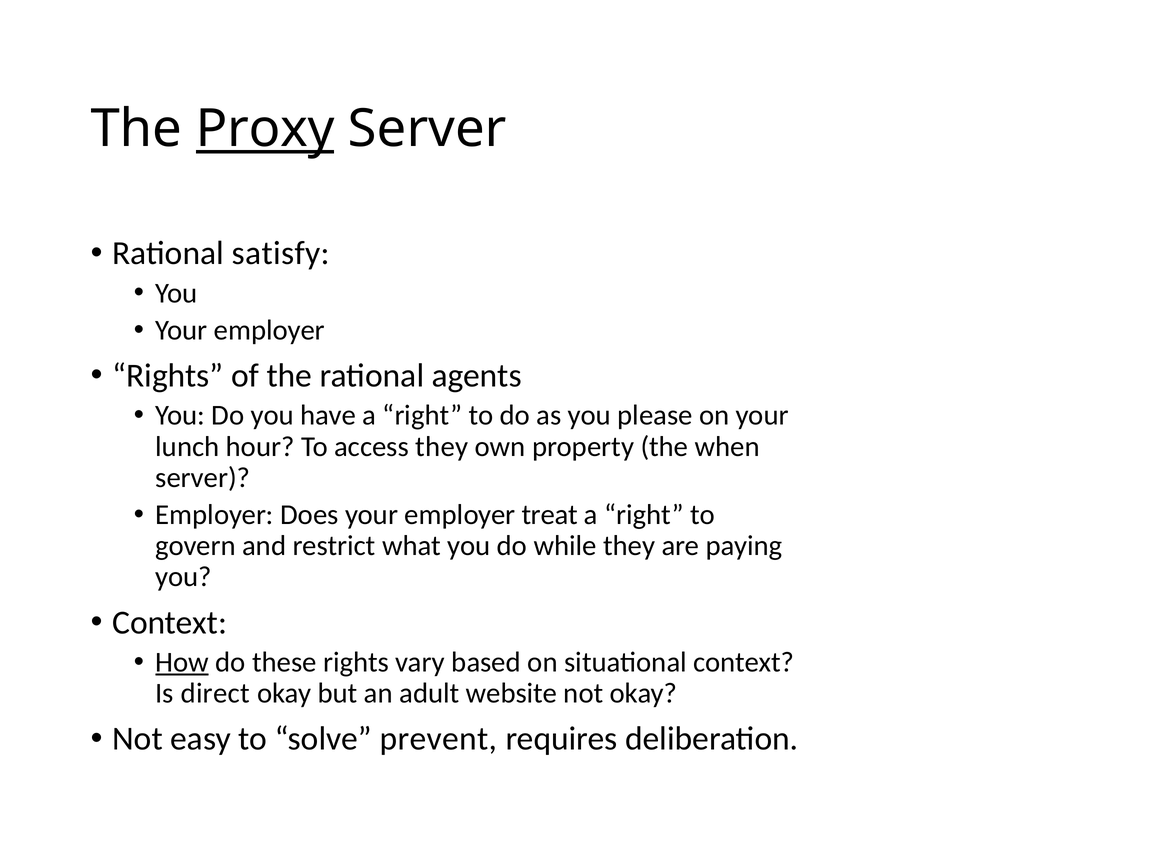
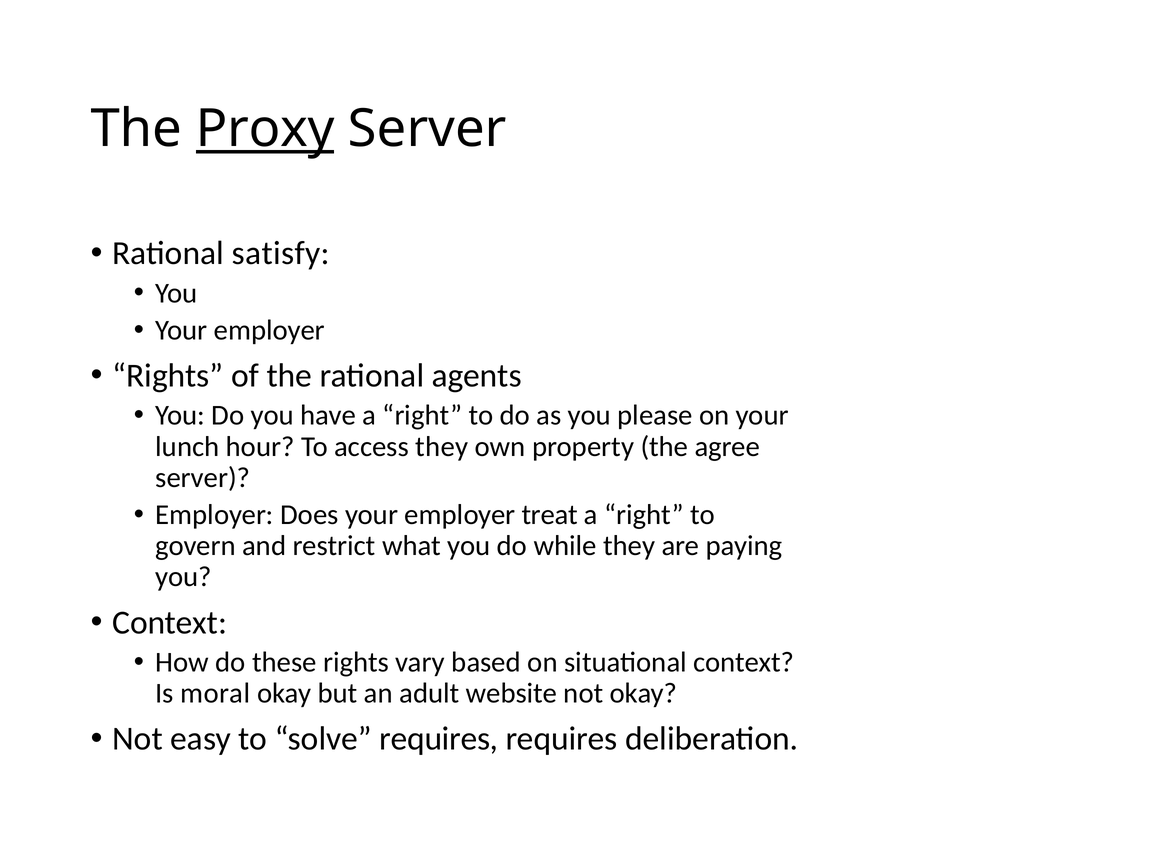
when: when -> agree (727, 447)
How underline: present -> none (182, 662)
direct: direct -> moral (215, 693)
solve prevent: prevent -> requires (439, 739)
